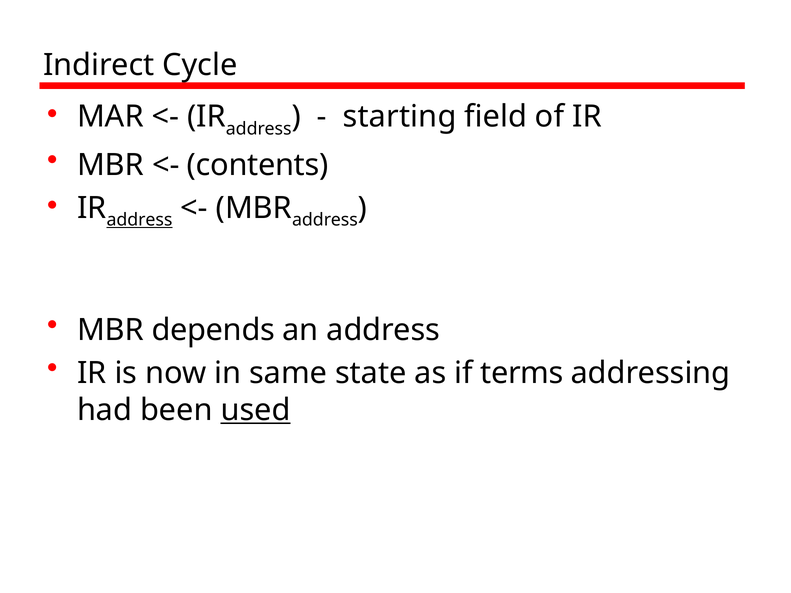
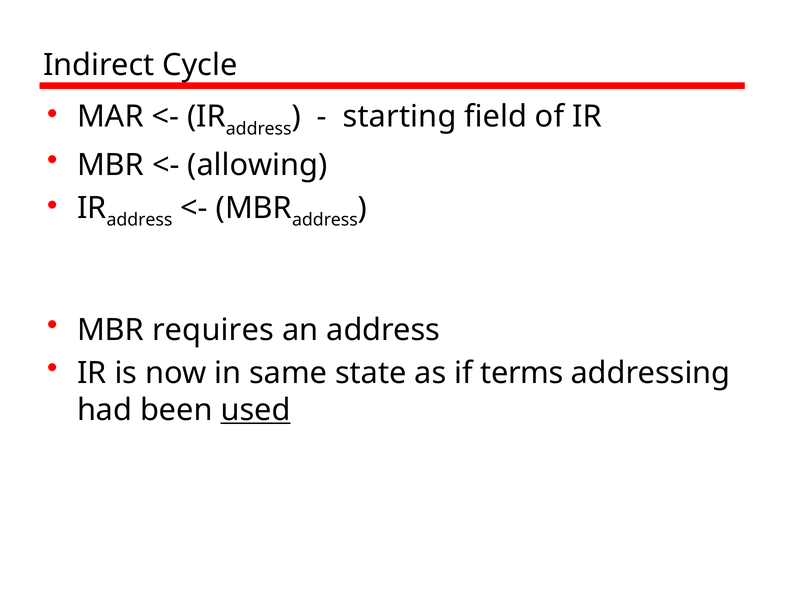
contents: contents -> allowing (257, 165)
address underline: present -> none (139, 220)
depends: depends -> requires (213, 330)
